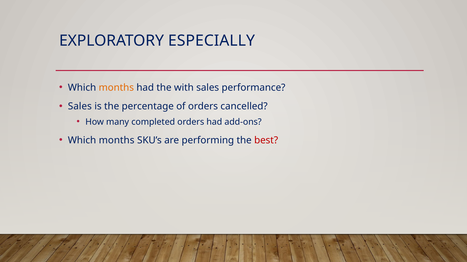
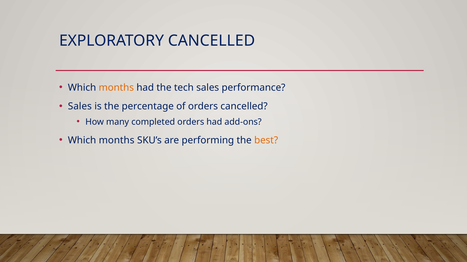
EXPLORATORY ESPECIALLY: ESPECIALLY -> CANCELLED (212, 41)
with: with -> tech (184, 88)
best colour: red -> orange (266, 141)
